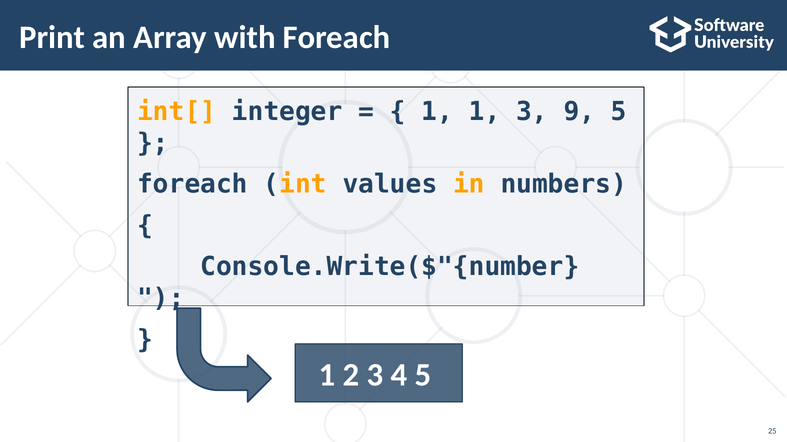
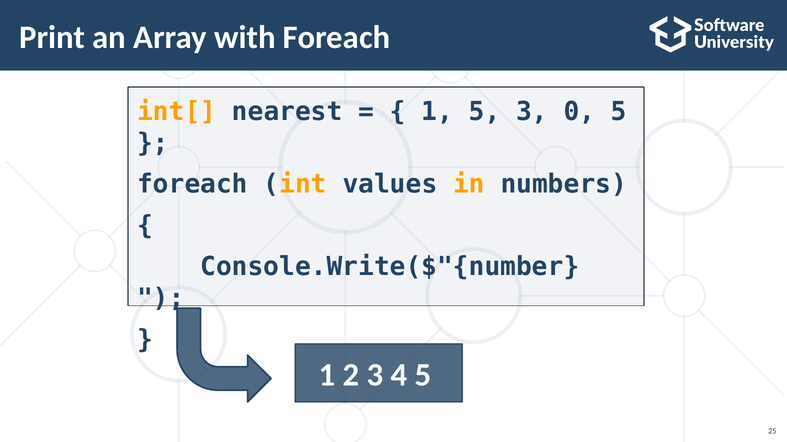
integer: integer -> nearest (287, 112)
1 1: 1 -> 5 (485, 112)
9: 9 -> 0 (579, 112)
